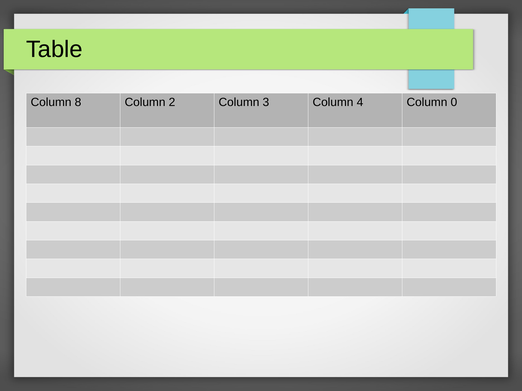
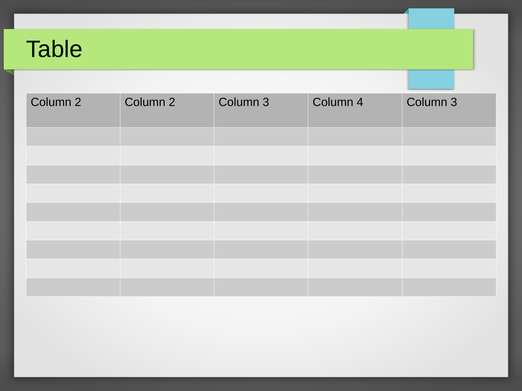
8: 8 -> 2 (78, 102)
4 Column 0: 0 -> 3 (454, 102)
